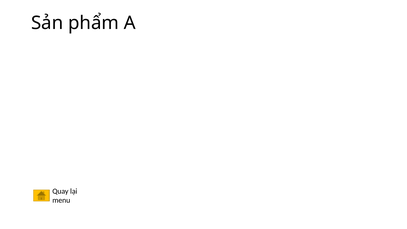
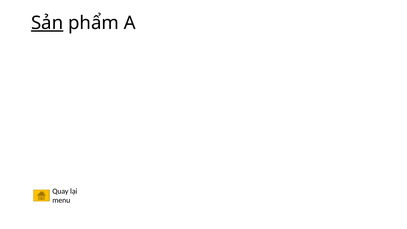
Sản underline: none -> present (47, 23)
